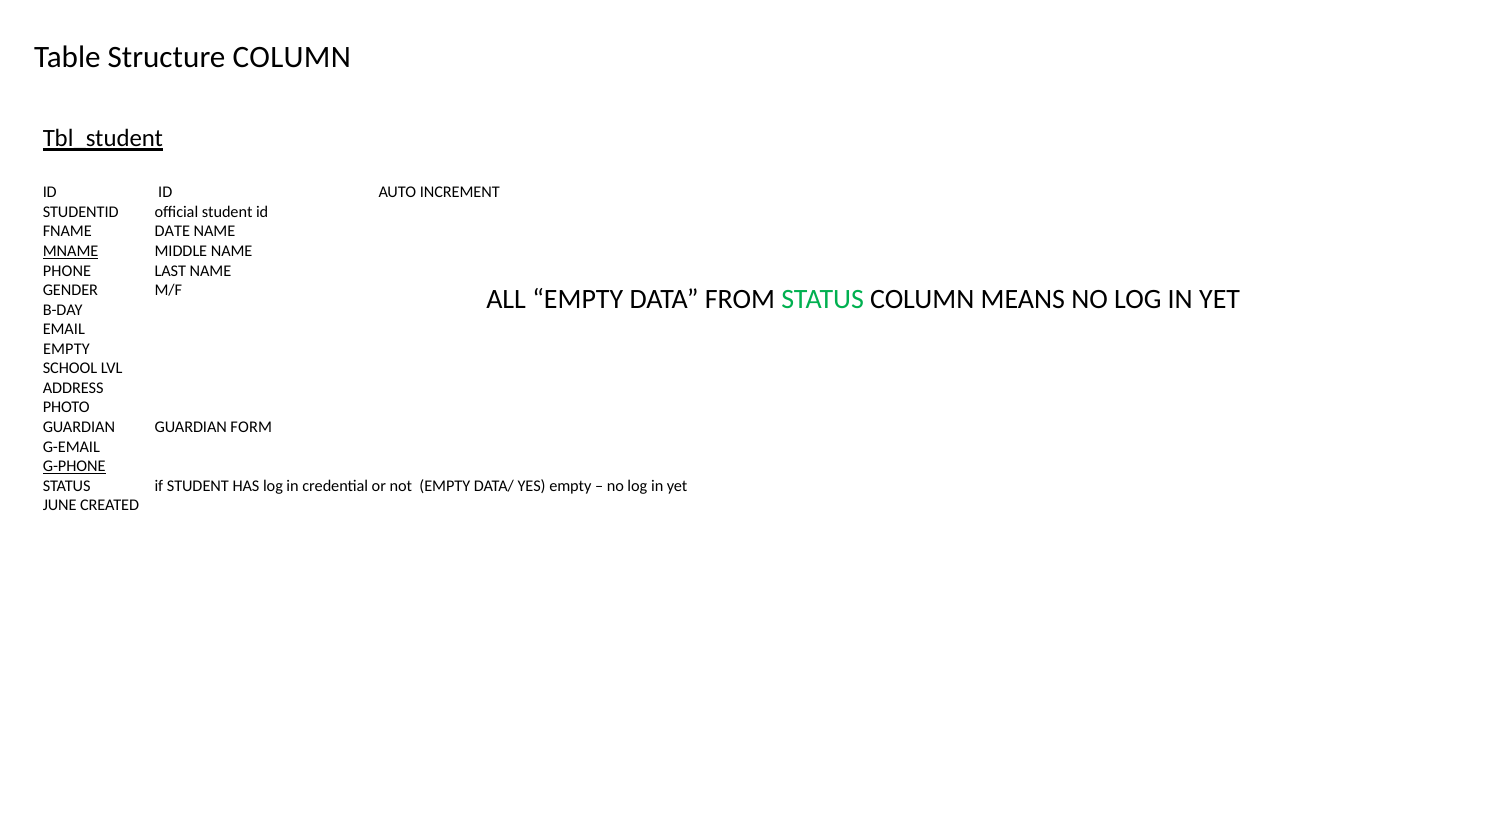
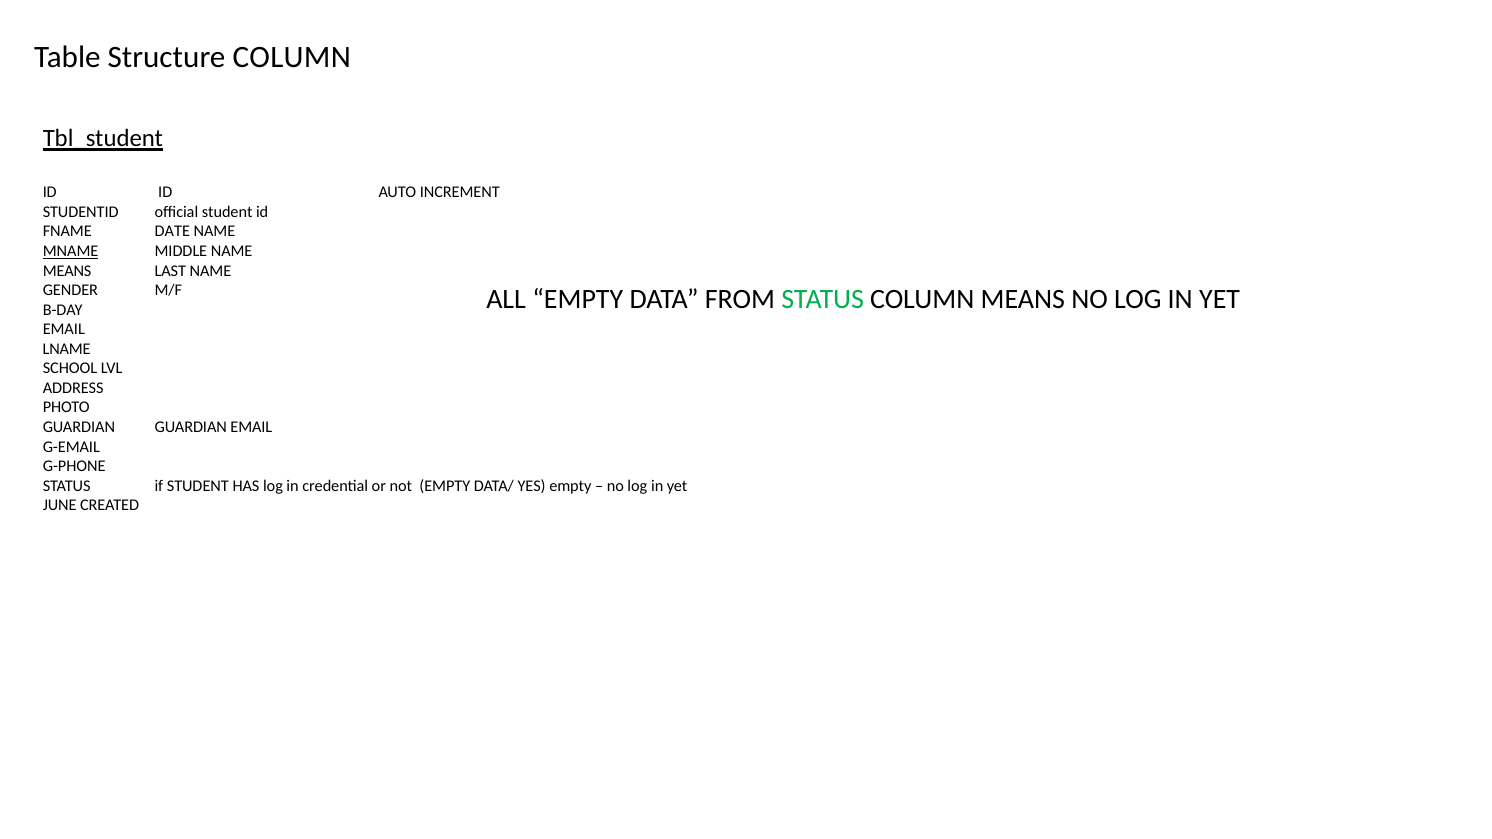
PHONE: PHONE -> MEANS (67, 271)
EMPTY: EMPTY -> LNAME (67, 349)
GUARDIAN FORM: FORM -> EMAIL (251, 427)
G-PHONE underline: present -> none (74, 466)
